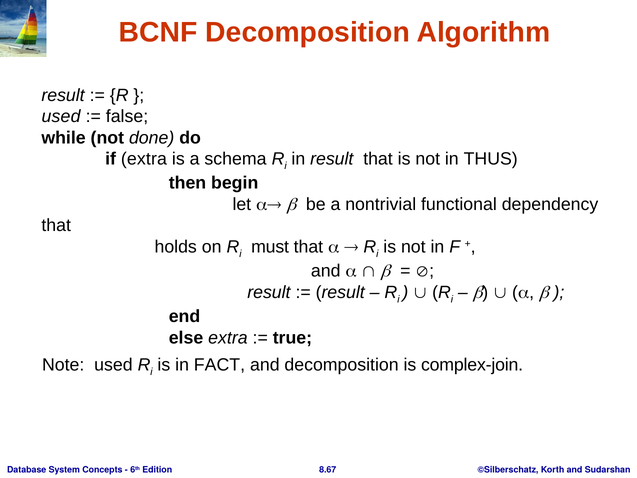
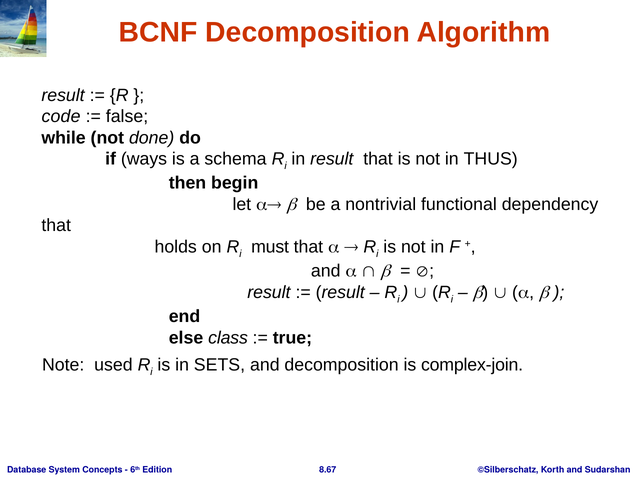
used: used -> code (61, 116)
if extra: extra -> ways (144, 159)
else extra: extra -> class (228, 338)
FACT: FACT -> SETS (219, 365)
